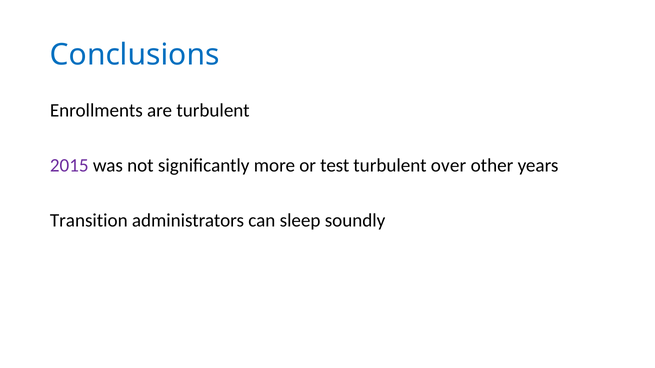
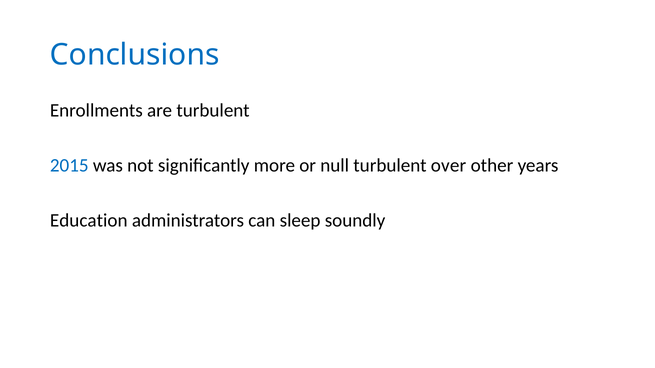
2015 colour: purple -> blue (69, 166)
test: test -> null (335, 166)
Transition: Transition -> Education (89, 221)
